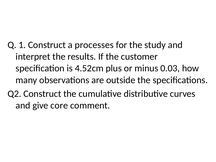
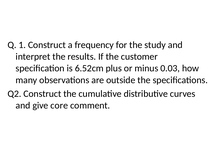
processes: processes -> frequency (94, 45)
4.52cm: 4.52cm -> 6.52cm (89, 68)
